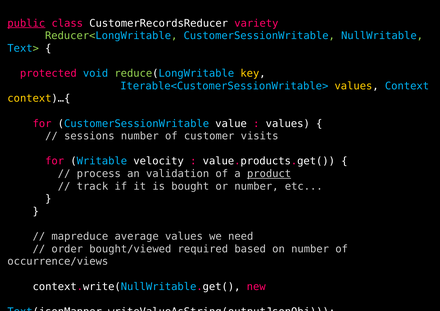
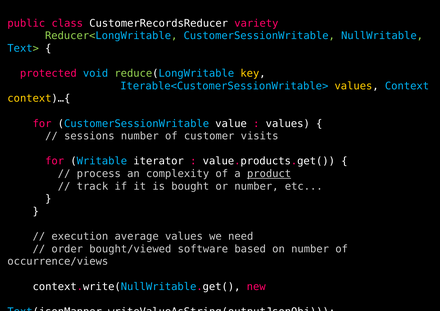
public underline: present -> none (26, 23)
velocity: velocity -> iterator (159, 161)
validation: validation -> complexity (178, 174)
mapreduce: mapreduce -> execution (80, 237)
required: required -> software (203, 249)
